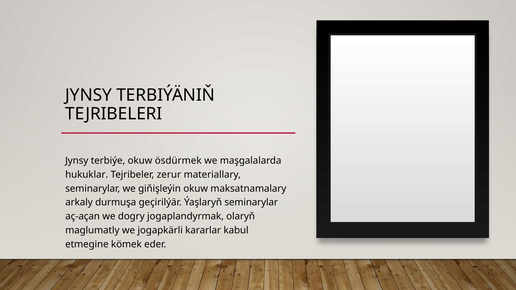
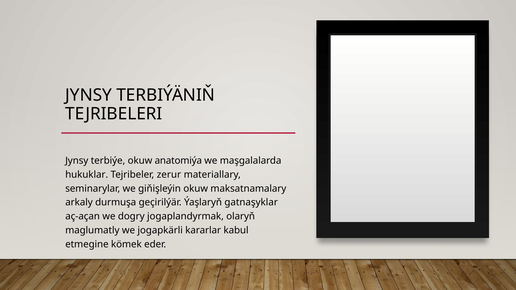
ösdürmek: ösdürmek -> anatomiýa (178, 161)
Ýaşlaryň seminarylar: seminarylar -> gatnaşyklar (251, 203)
